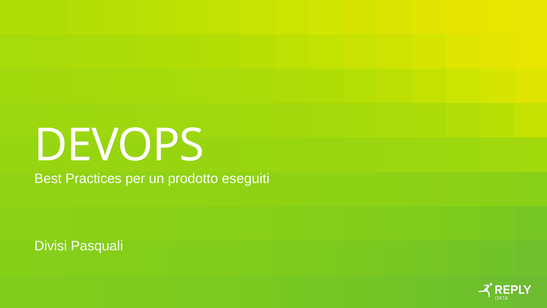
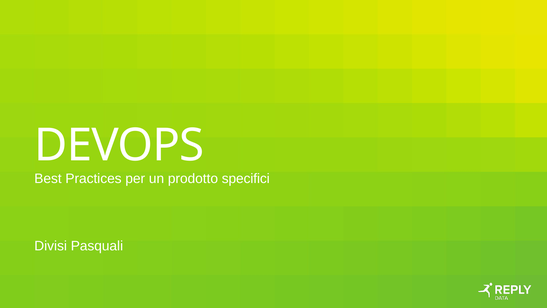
eseguiti: eseguiti -> specifici (246, 178)
